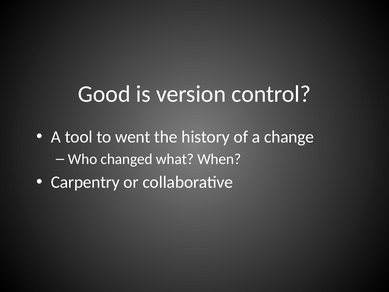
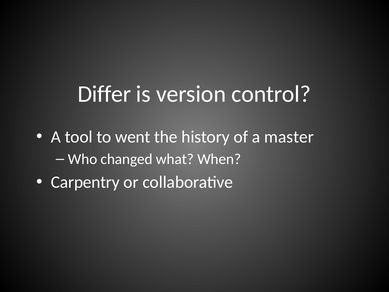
Good: Good -> Differ (104, 94)
change: change -> master (289, 137)
